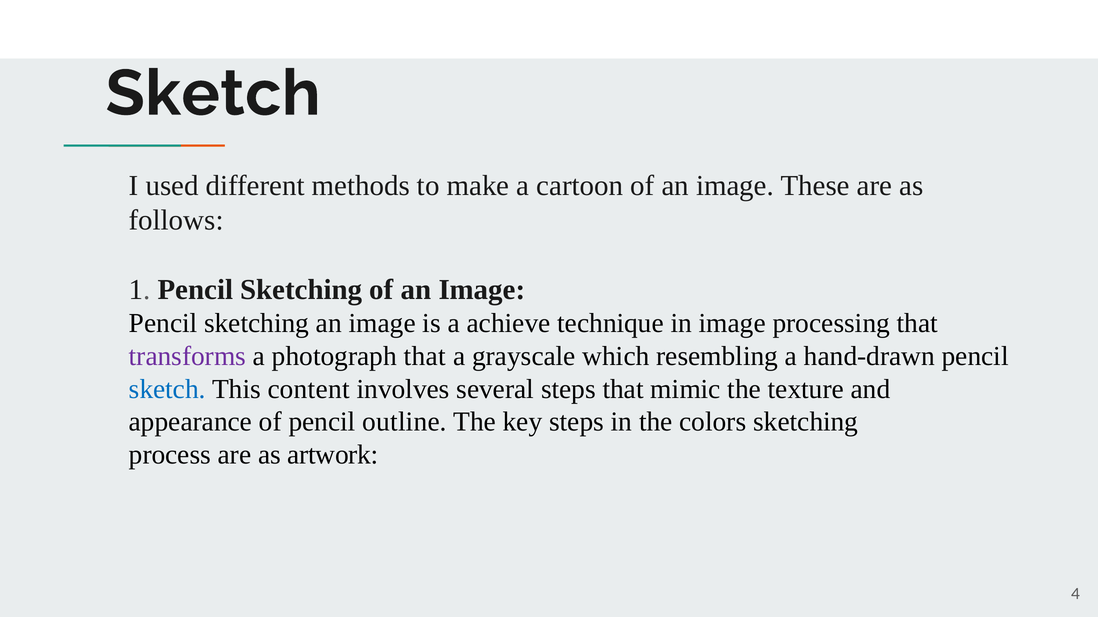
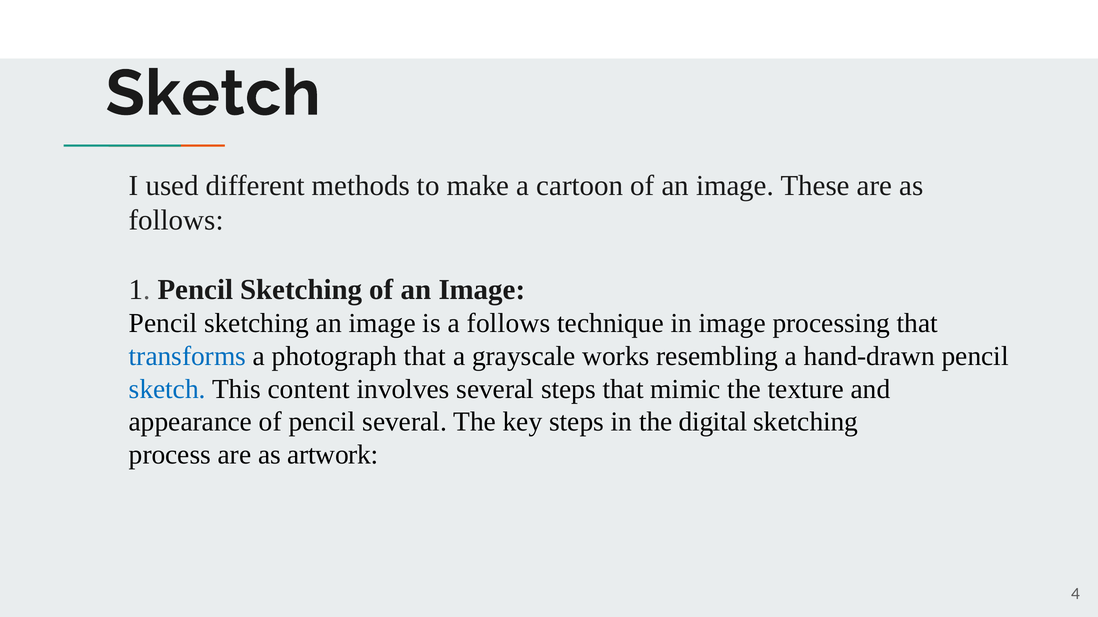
a achieve: achieve -> follows (508, 324)
transforms colour: purple -> blue (187, 356)
which: which -> works (616, 356)
pencil outline: outline -> several (405, 422)
colors: colors -> digital (713, 422)
